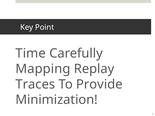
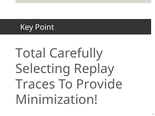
Time: Time -> Total (31, 53)
Mapping: Mapping -> Selecting (43, 69)
